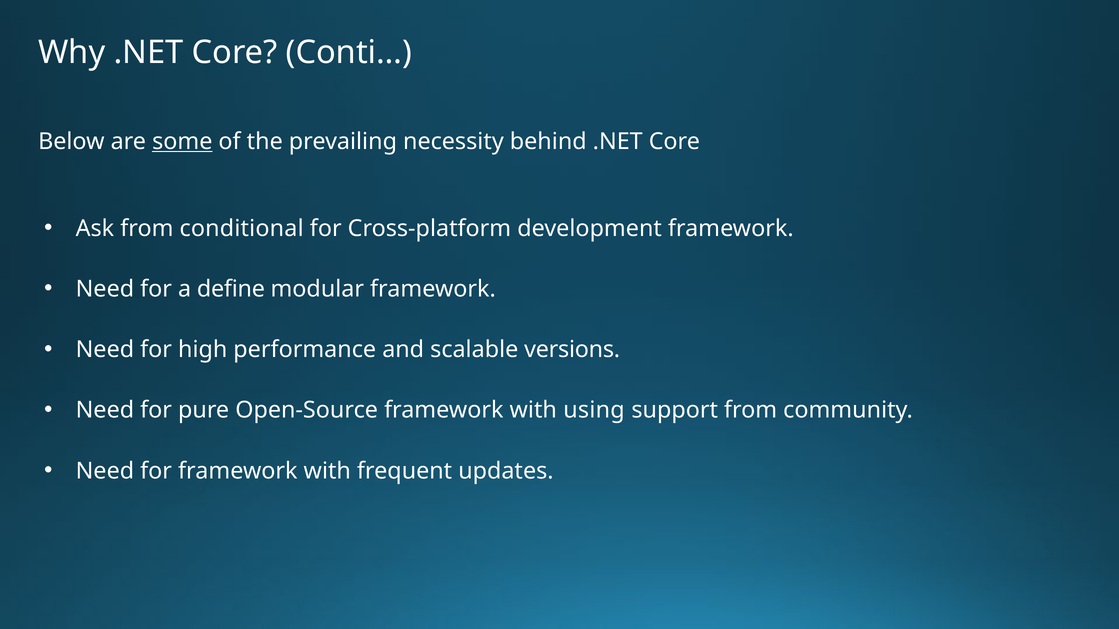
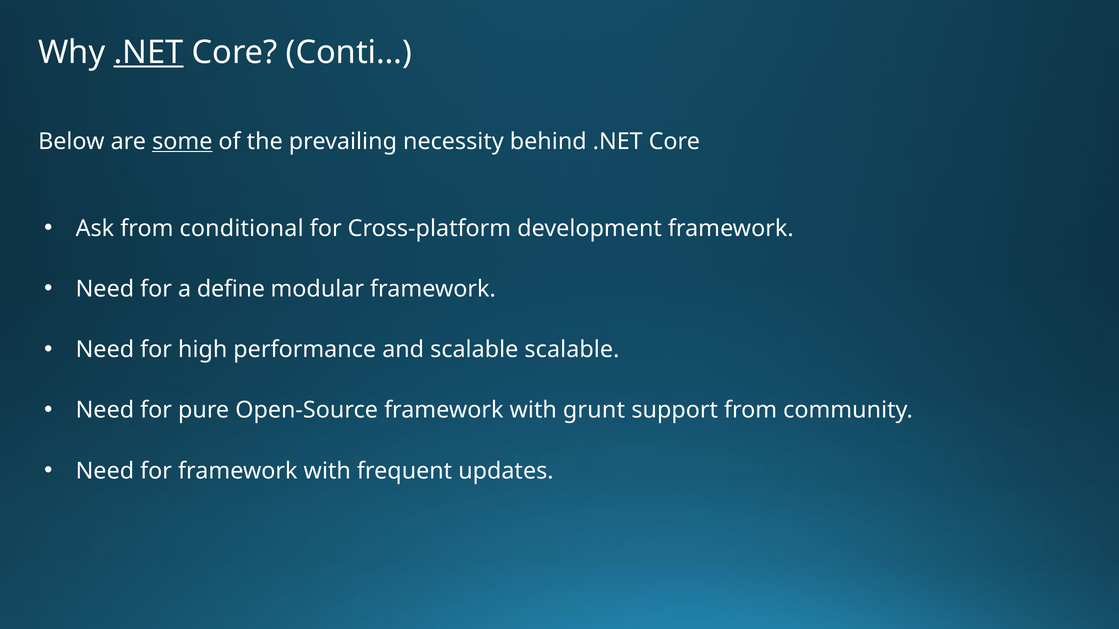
.NET underline: none -> present (149, 53)
scalable versions: versions -> scalable (572, 350)
using: using -> grunt (594, 411)
